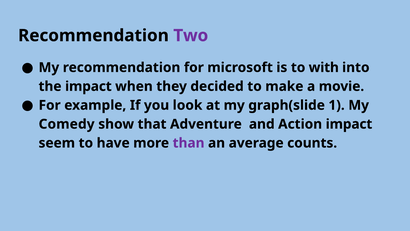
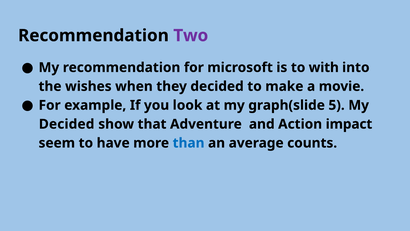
the impact: impact -> wishes (88, 86)
1: 1 -> 5 (337, 105)
Comedy: Comedy -> Decided (67, 124)
than colour: purple -> blue (189, 143)
